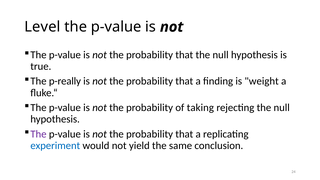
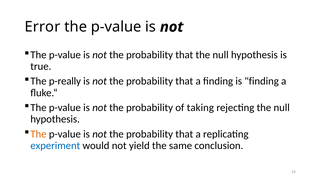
Level: Level -> Error (42, 27)
is weight: weight -> finding (262, 81)
The colour: purple -> orange (38, 134)
